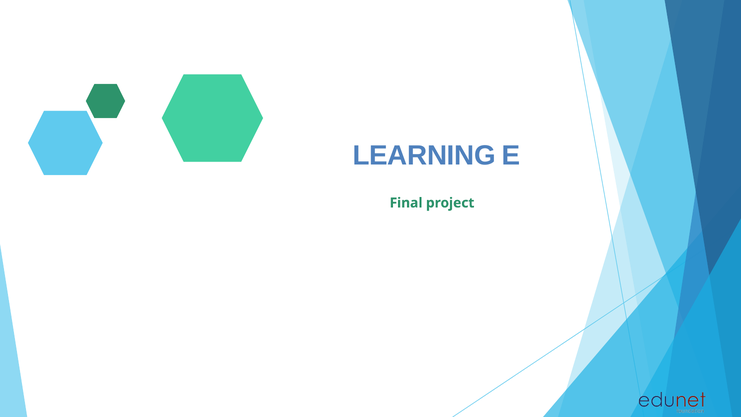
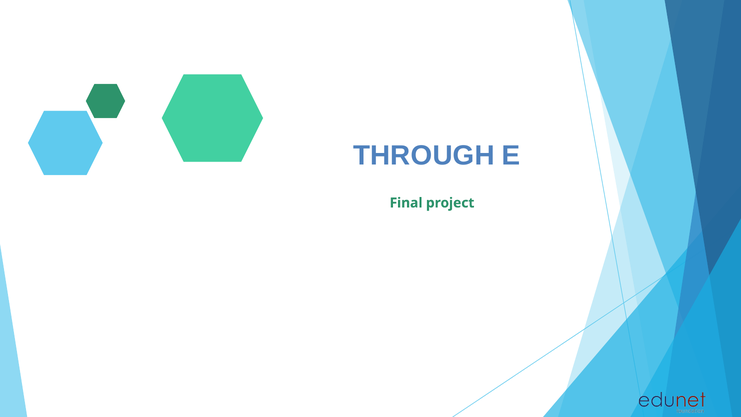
LEARNING: LEARNING -> THROUGH (424, 155)
